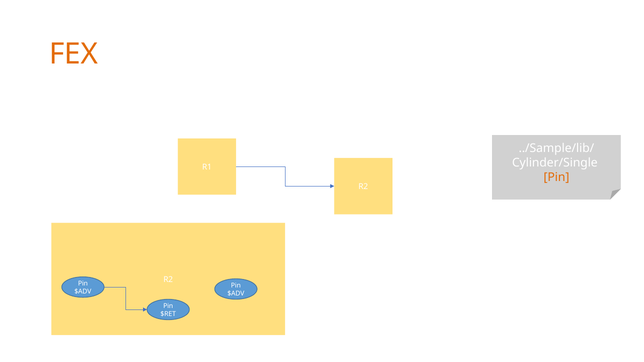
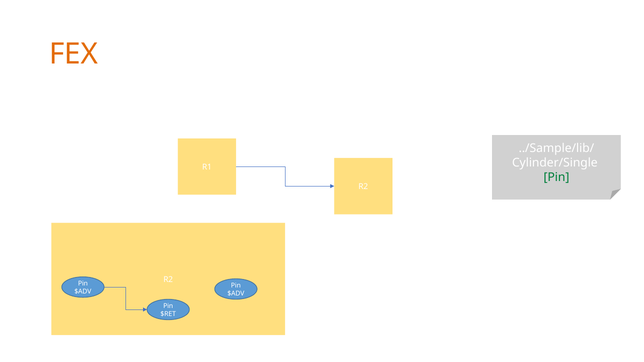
Pin colour: orange -> green (556, 177)
